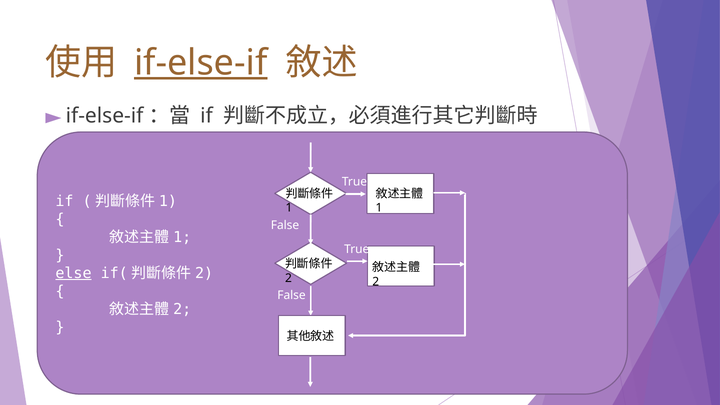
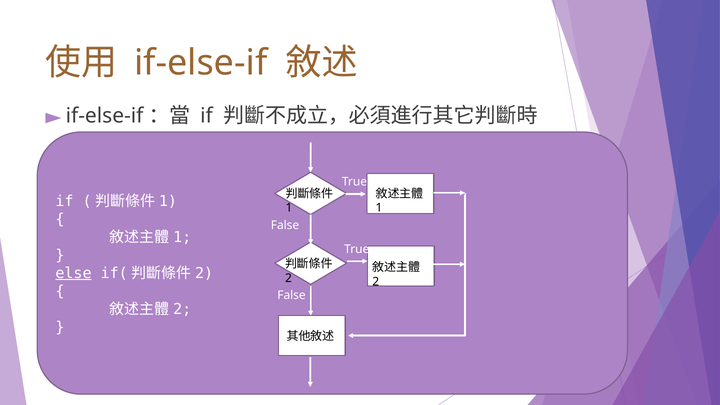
if-else-if underline: present -> none (201, 63)
